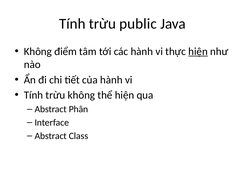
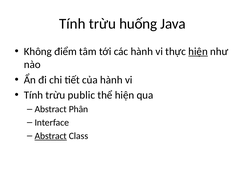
public: public -> huống (138, 24)
trừu không: không -> public (81, 95)
Abstract underline: none -> present (51, 136)
